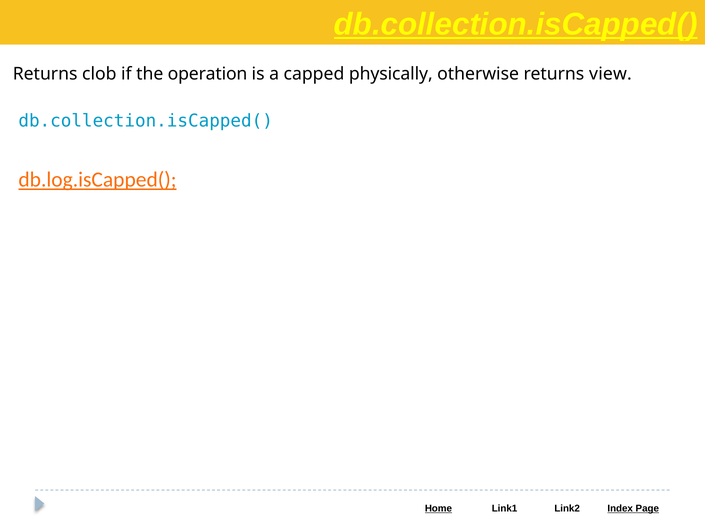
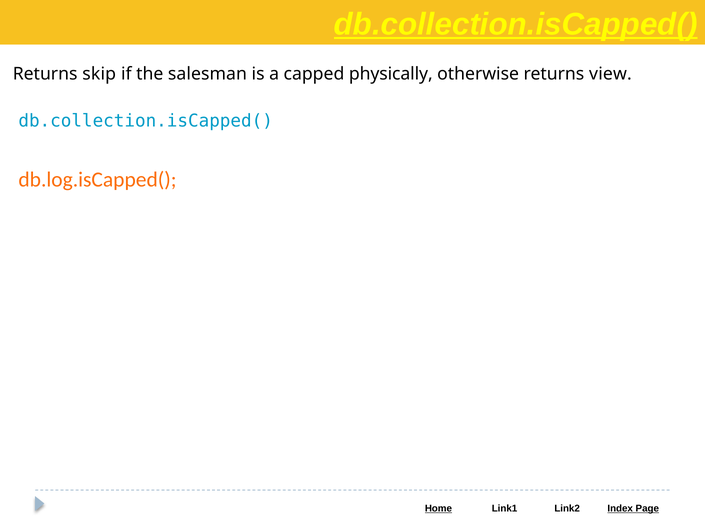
clob: clob -> skip (99, 74)
operation: operation -> salesman (207, 74)
db.log.isCapped( underline: present -> none (97, 180)
